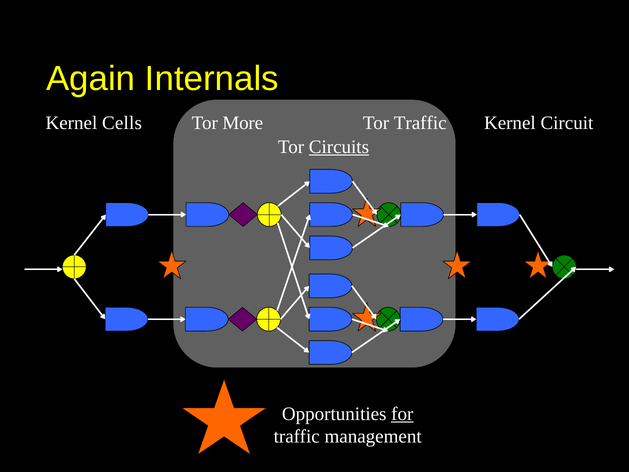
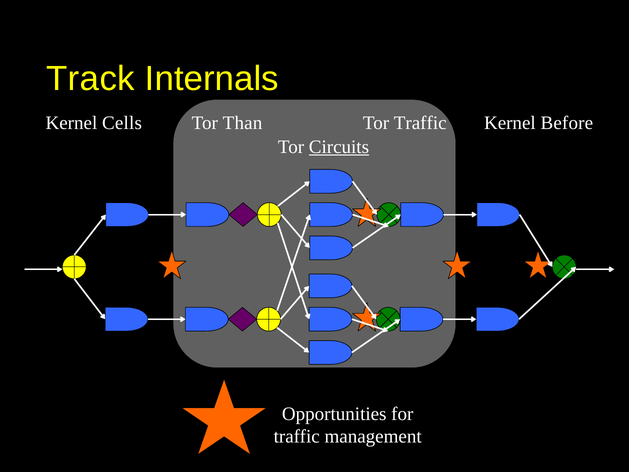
Again: Again -> Track (91, 79)
More: More -> Than (243, 123)
Circuit: Circuit -> Before (567, 123)
for underline: present -> none (402, 414)
